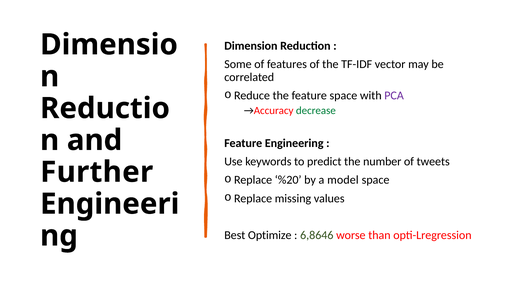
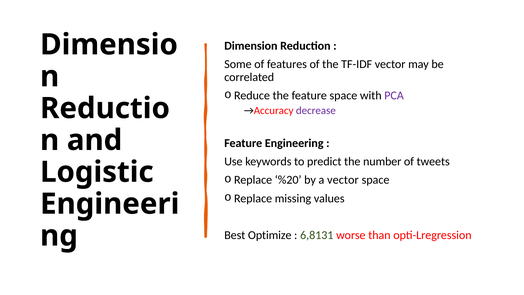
decrease colour: green -> purple (316, 111)
Further: Further -> Logistic (97, 172)
a model: model -> vector (343, 180)
6,8646: 6,8646 -> 6,8131 (317, 235)
